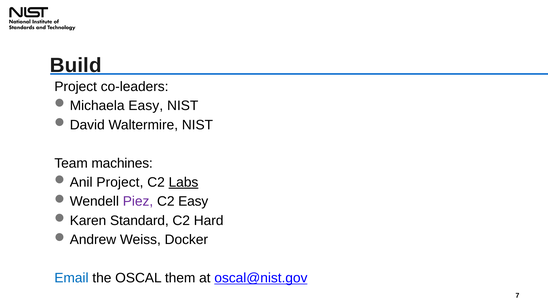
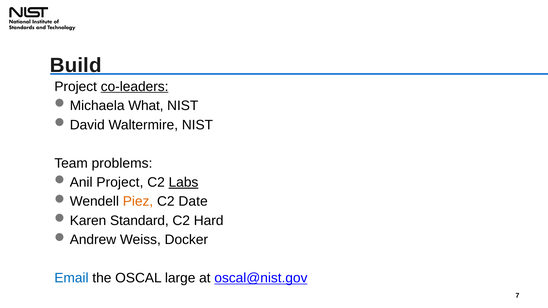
co-leaders underline: none -> present (135, 87)
Easy: Easy -> What (146, 106)
machines: machines -> problems (122, 163)
Piez colour: purple -> orange (138, 202)
C2 Easy: Easy -> Date (193, 202)
them: them -> large (180, 278)
